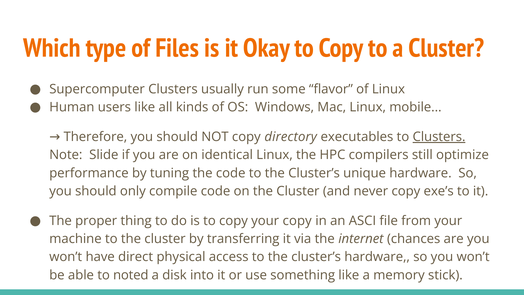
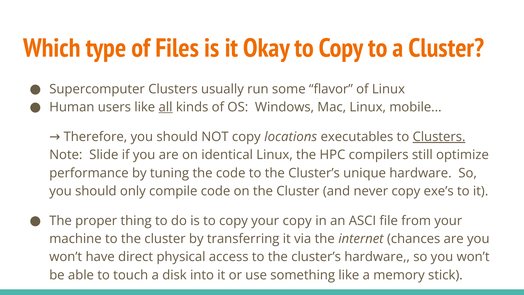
all underline: none -> present (166, 107)
directory: directory -> locations (291, 137)
noted: noted -> touch (131, 275)
